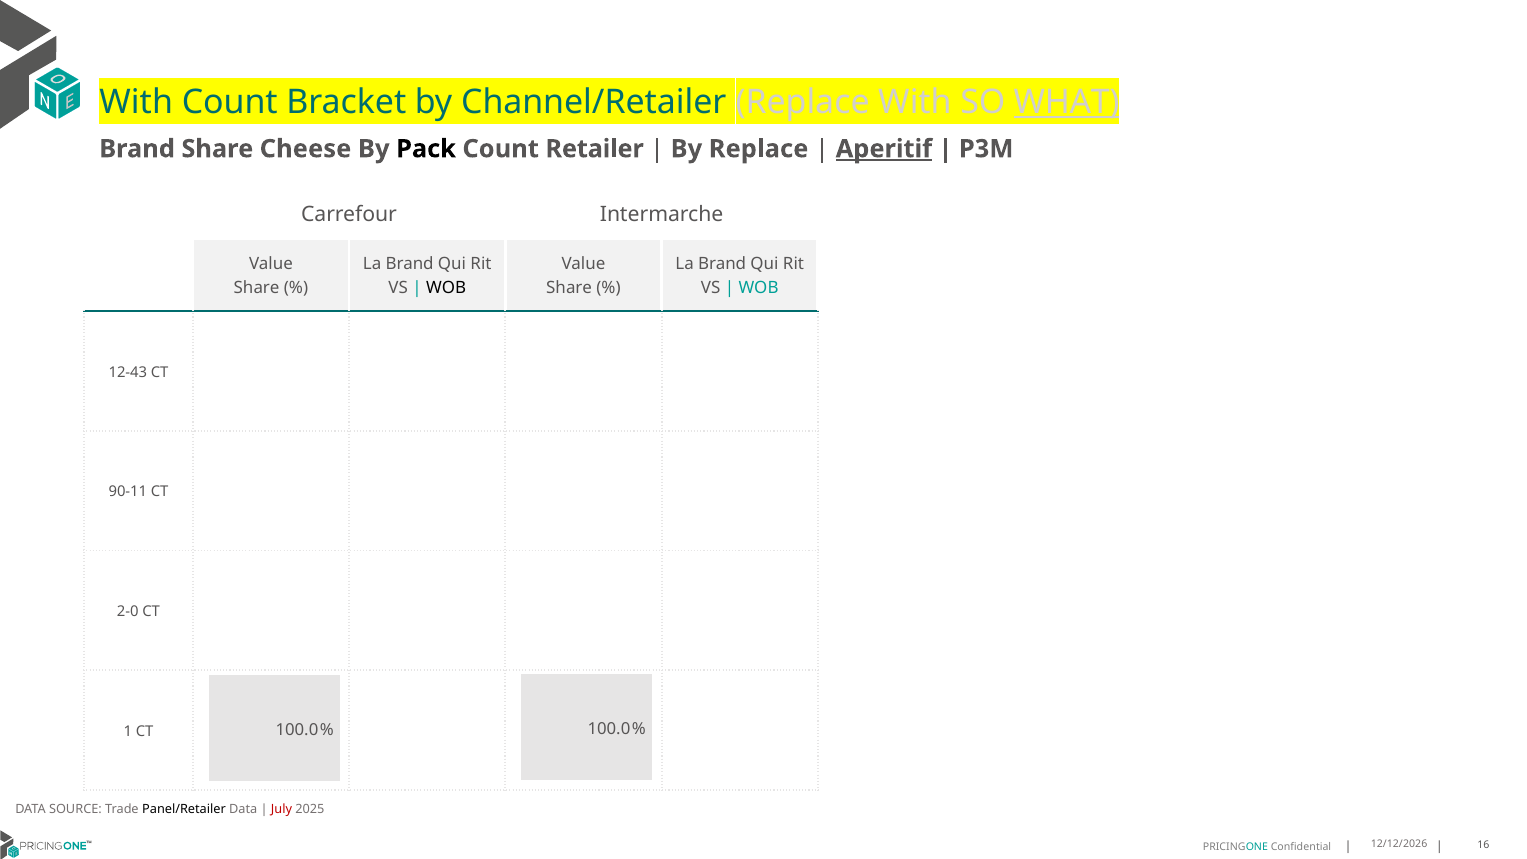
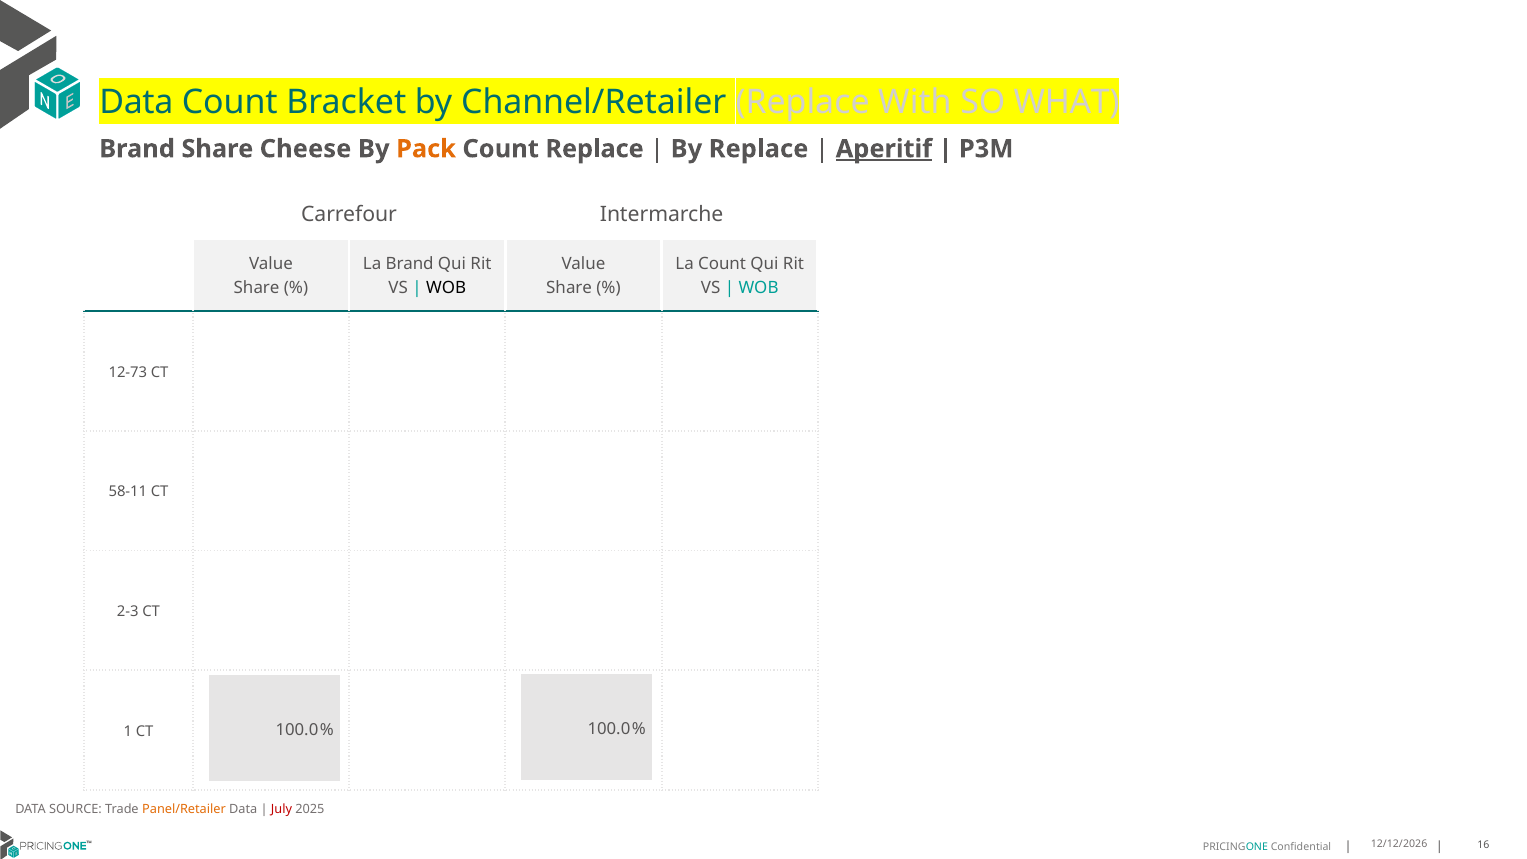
With: With -> Data (136, 103)
WHAT underline: present -> none (1067, 103)
Pack colour: black -> orange (426, 149)
Count Retailer: Retailer -> Replace (595, 149)
Brand: Brand -> Count (722, 264)
12-43: 12-43 -> 12-73 (128, 372)
90-11: 90-11 -> 58-11 (128, 492)
2-0: 2-0 -> 2-3 (128, 612)
Panel/Retailer colour: black -> orange (184, 809)
